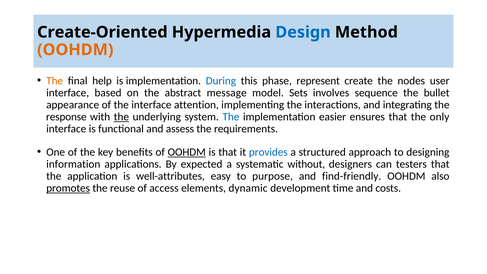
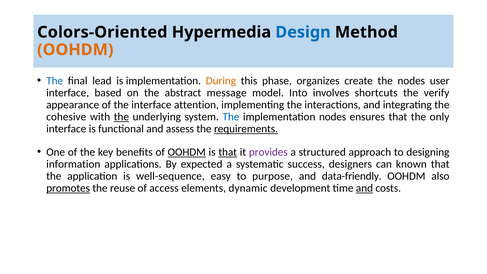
Create-Oriented: Create-Oriented -> Colors-Oriented (102, 32)
The colour: orange -> blue (55, 81)
help: help -> lead (102, 81)
During colour: blue -> orange (221, 81)
represent: represent -> organizes (318, 81)
Sets: Sets -> Into (298, 93)
sequence: sequence -> shortcuts (376, 93)
bullet: bullet -> verify (437, 93)
response: response -> cohesive (66, 117)
implementation easier: easier -> nodes (333, 117)
requirements underline: none -> present (246, 129)
that underline: none -> present (228, 152)
provides colour: blue -> purple (268, 152)
without: without -> success (306, 164)
testers: testers -> known (411, 164)
well-attributes: well-attributes -> well-sequence (170, 176)
find-friendly: find-friendly -> data-friendly (352, 176)
and underline: none -> present (364, 188)
